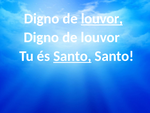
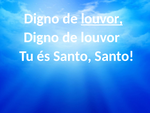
Santo underline: present -> none (72, 56)
